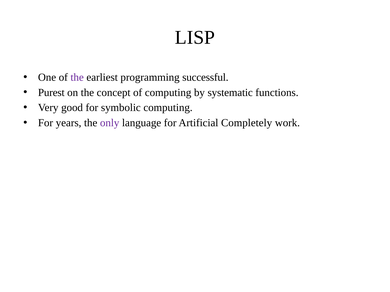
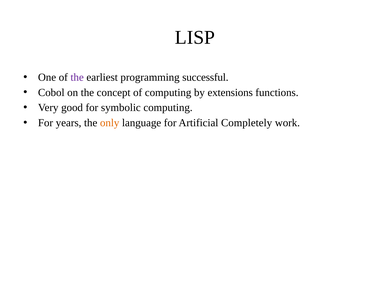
Purest: Purest -> Cobol (51, 93)
systematic: systematic -> extensions (230, 93)
only colour: purple -> orange (110, 123)
